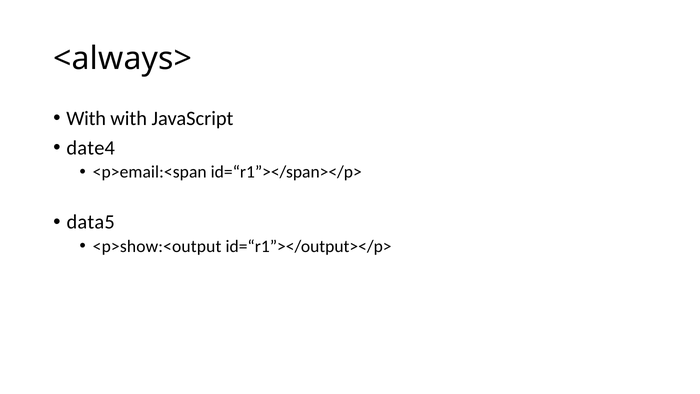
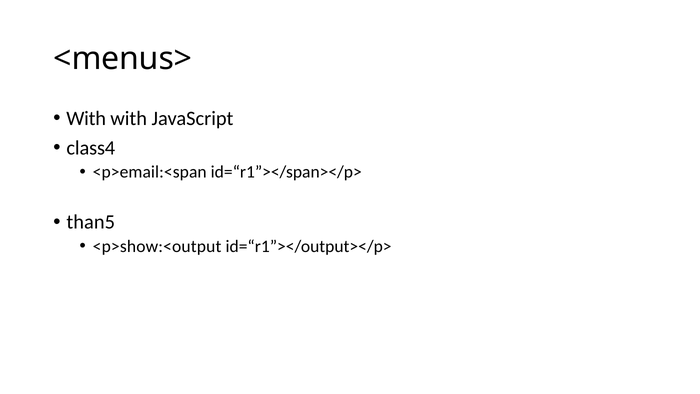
<always>: <always> -> <menus> (123, 59)
date4: date4 -> class4 (91, 148)
data5: data5 -> than5 (91, 222)
